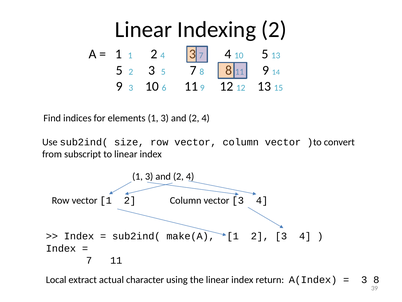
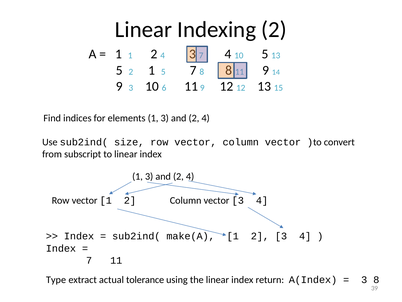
5 2 3: 3 -> 1 (152, 70)
Local: Local -> Type (56, 279)
character: character -> tolerance (145, 279)
